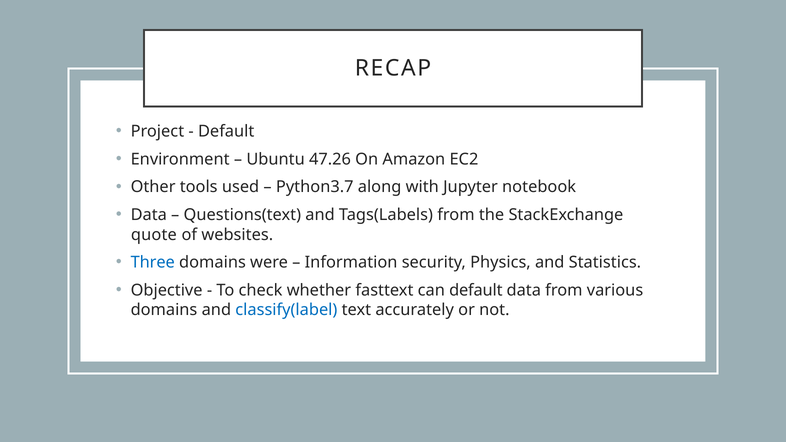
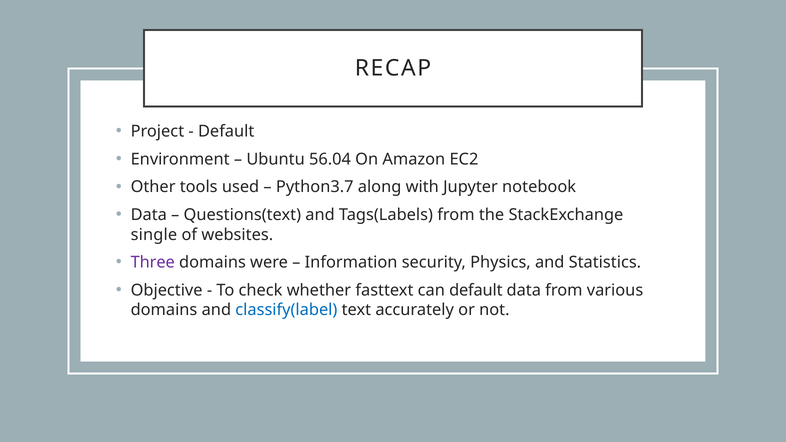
47.26: 47.26 -> 56.04 (330, 159)
quote: quote -> single (154, 235)
Three colour: blue -> purple (153, 263)
